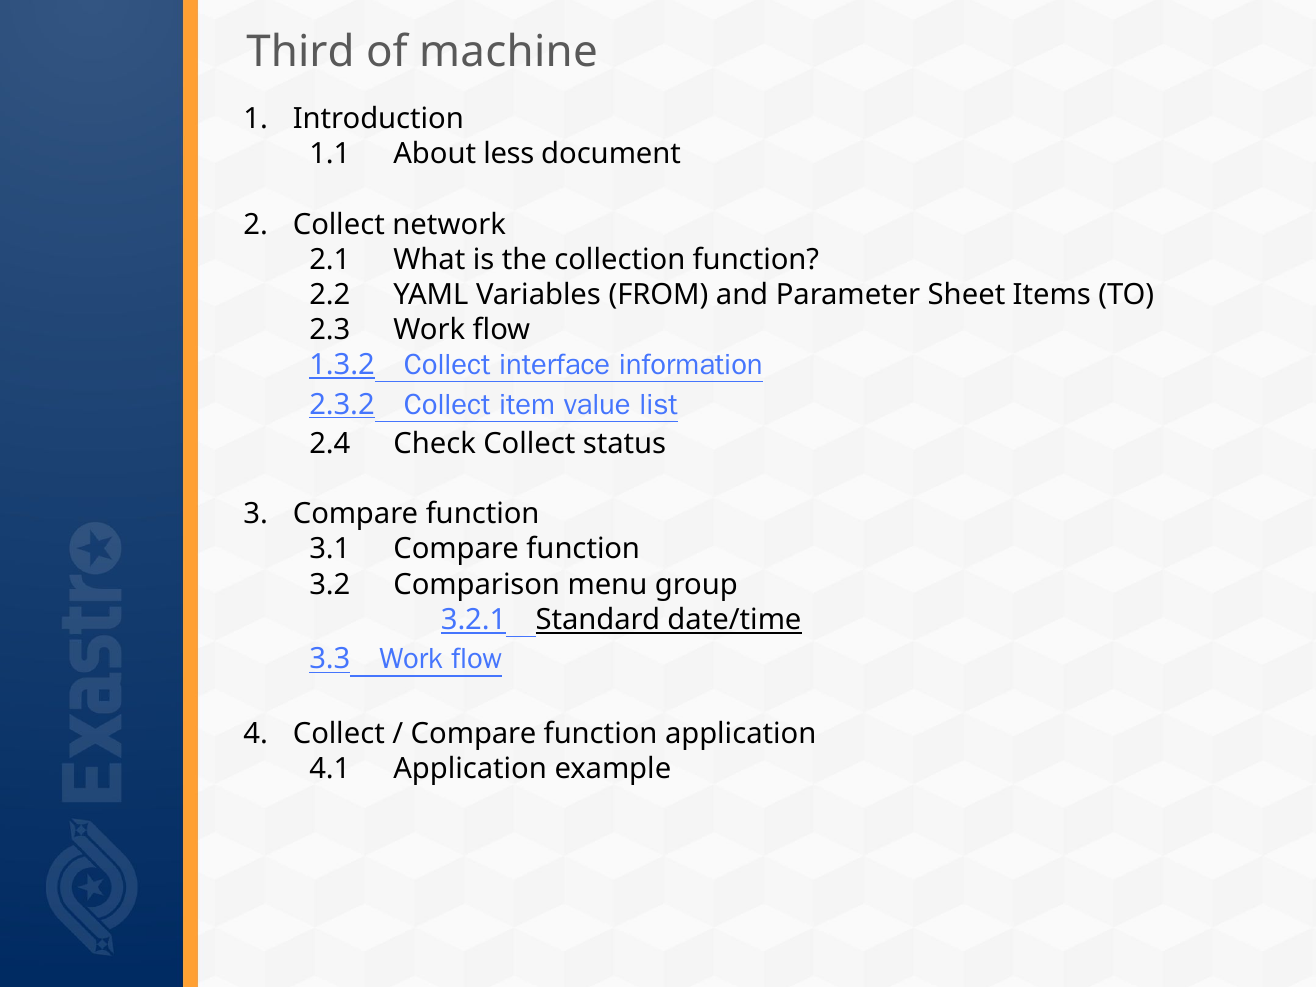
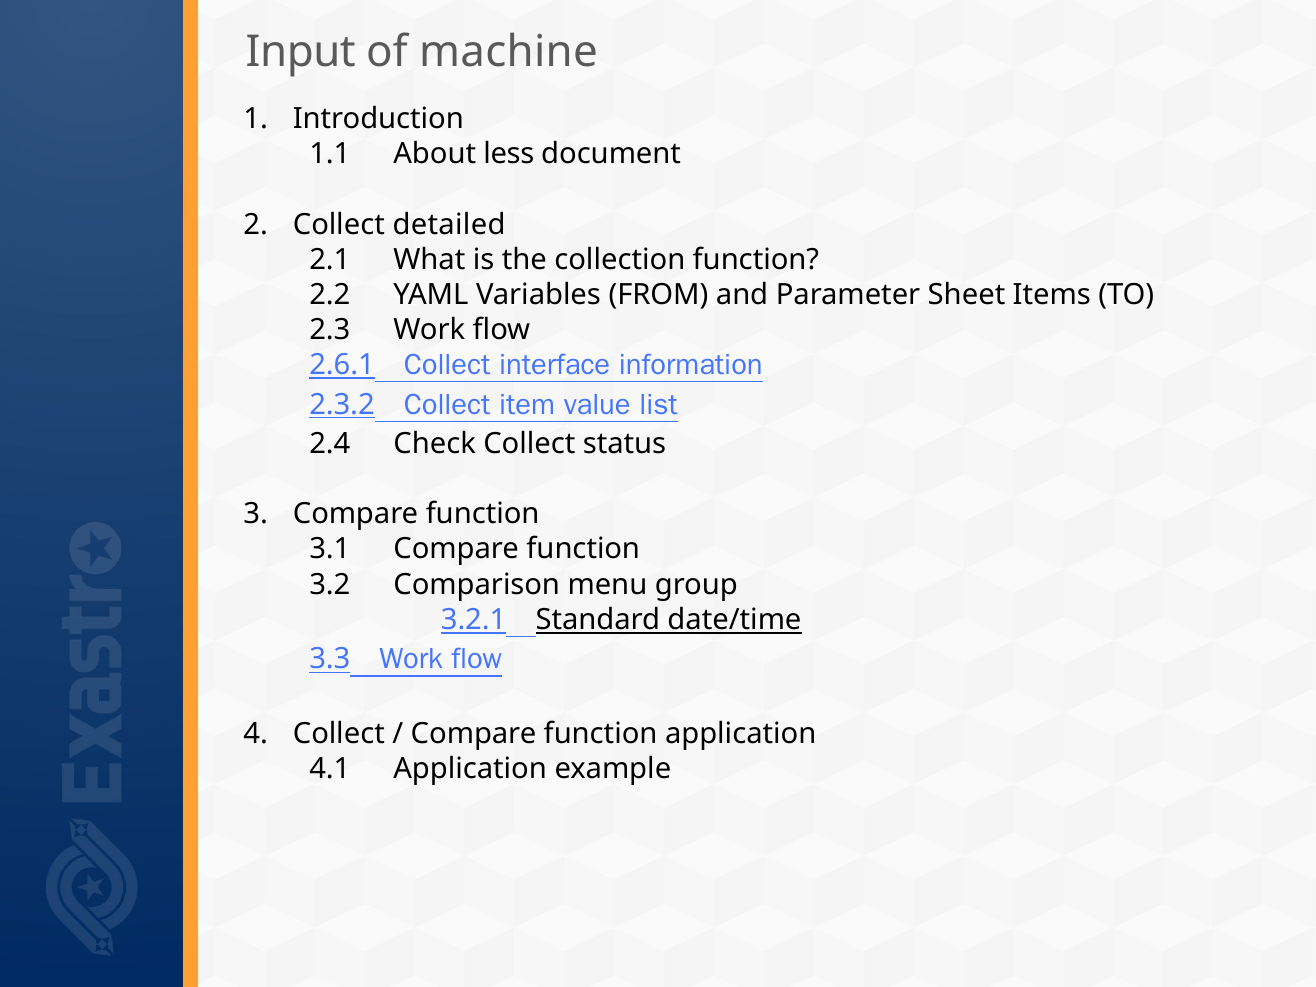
Third: Third -> Input (301, 52)
network: network -> detailed (449, 224)
1.3.2: 1.3.2 -> 2.6.1 (342, 365)
